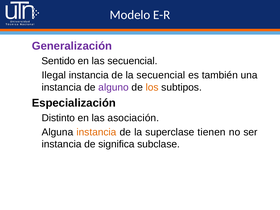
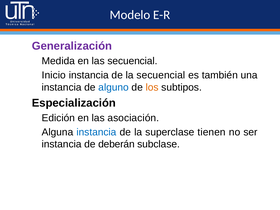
Sentido: Sentido -> Medida (58, 61)
Ilegal: Ilegal -> Inicio (54, 75)
alguno colour: purple -> blue (114, 87)
Distinto: Distinto -> Edición (58, 118)
instancia colour: orange -> blue (96, 132)
significa: significa -> deberán (116, 144)
